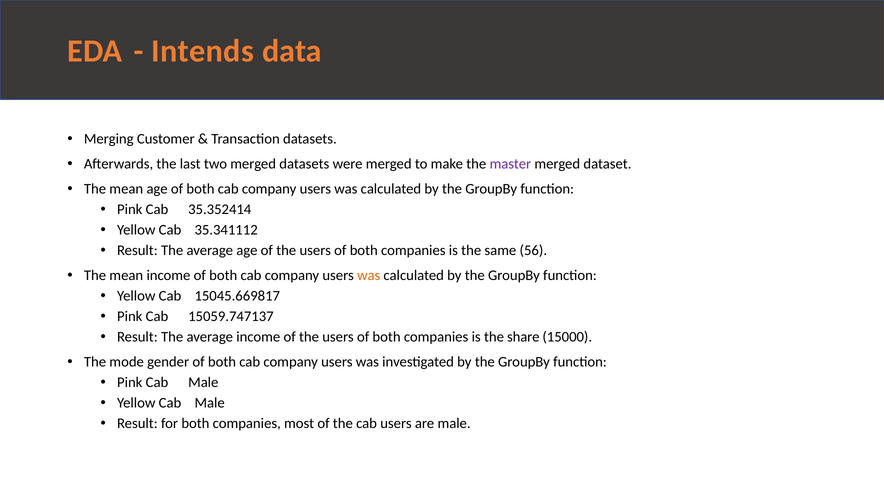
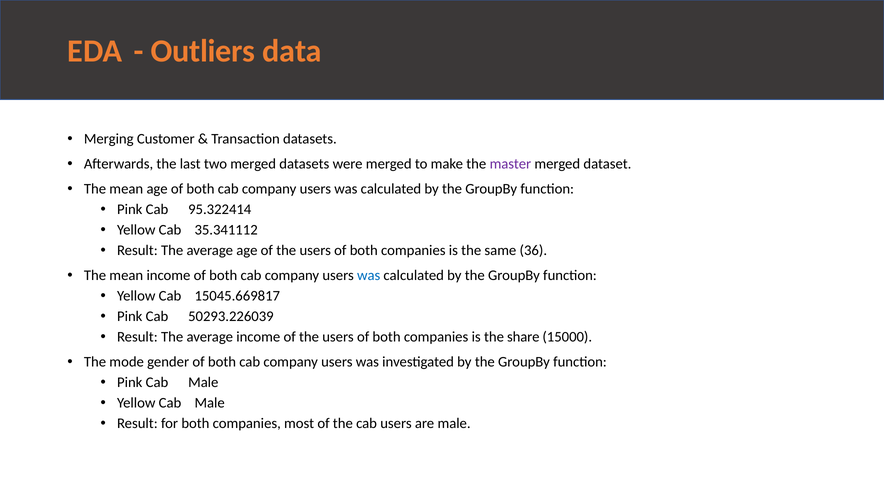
Intends: Intends -> Outliers (203, 51)
35.352414: 35.352414 -> 95.322414 (220, 210)
56: 56 -> 36 (533, 251)
was colour: orange -> blue (369, 276)
15059.747137: 15059.747137 -> 50293.226039 (231, 317)
